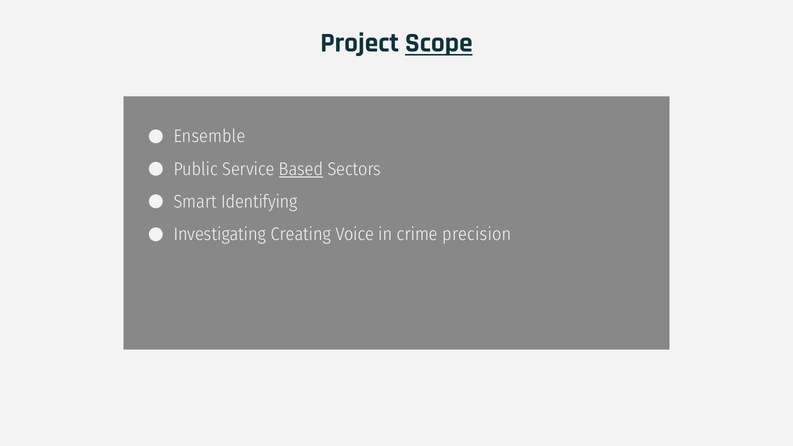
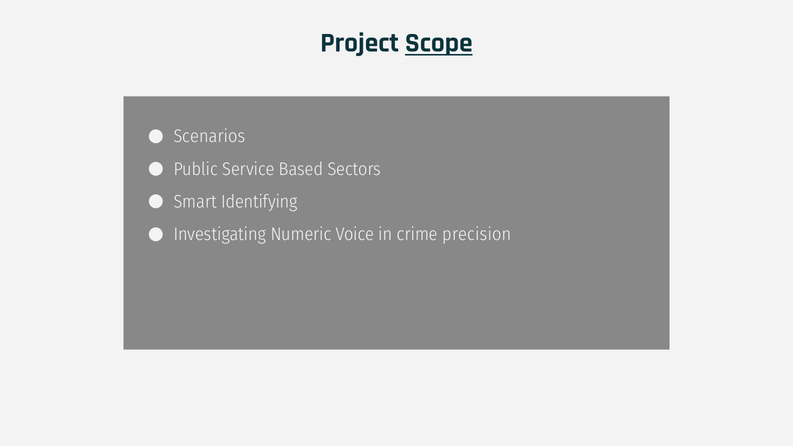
Ensemble: Ensemble -> Scenarios (209, 136)
Based underline: present -> none (301, 169)
Creating: Creating -> Numeric (301, 234)
